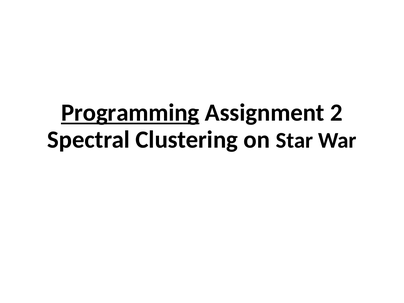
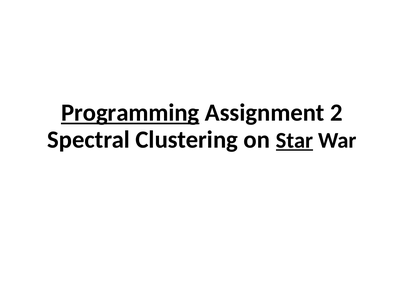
Star underline: none -> present (294, 140)
